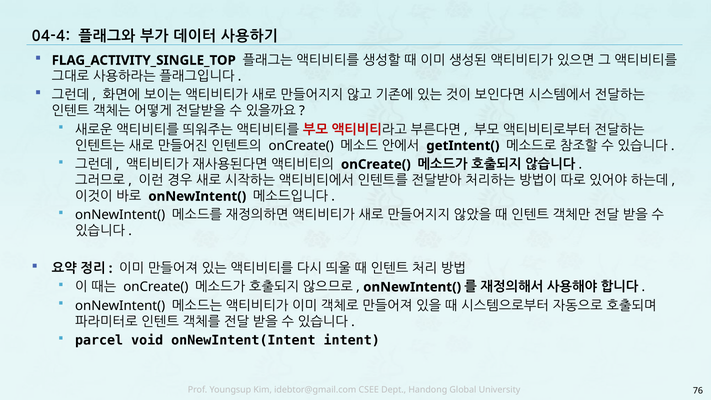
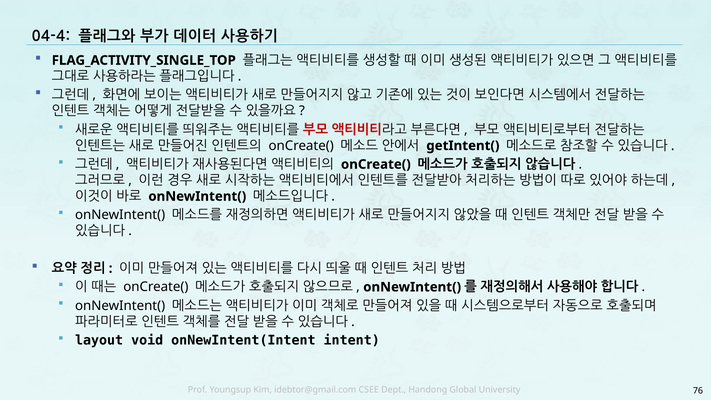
parcel: parcel -> layout (99, 340)
